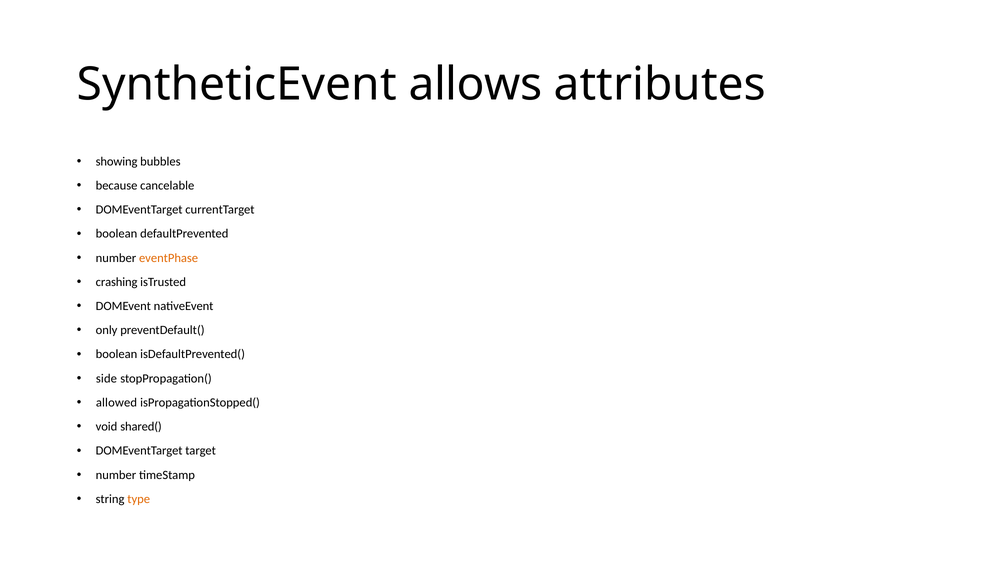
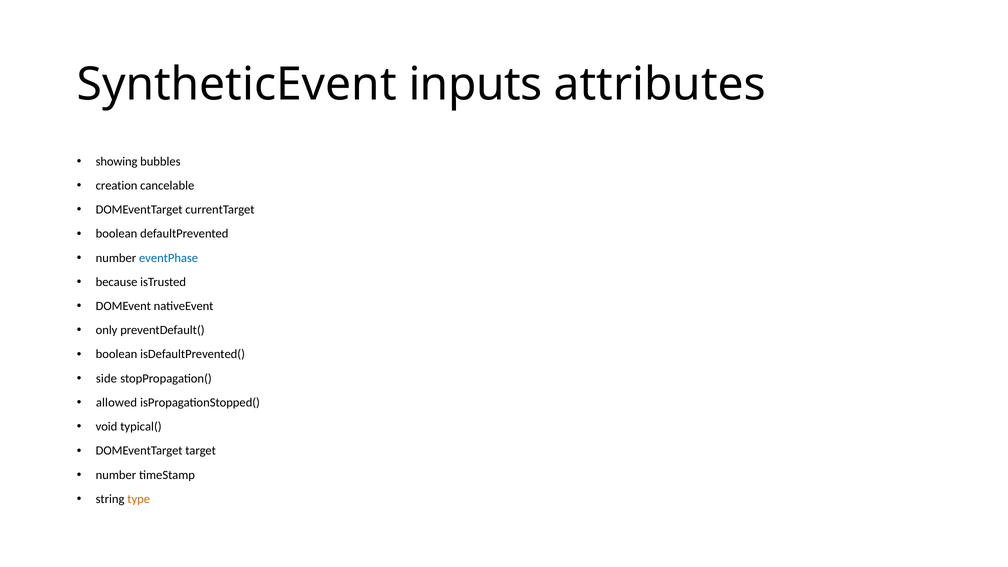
allows: allows -> inputs (475, 85)
because: because -> creation (117, 186)
eventPhase colour: orange -> blue (169, 258)
crashing: crashing -> because (117, 282)
shared(: shared( -> typical( (141, 427)
